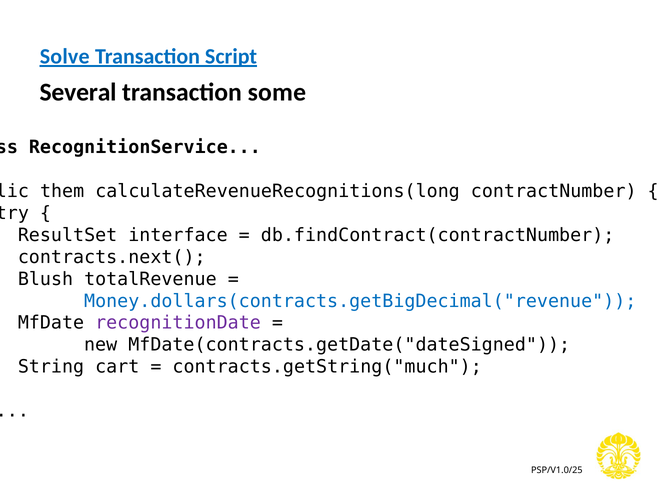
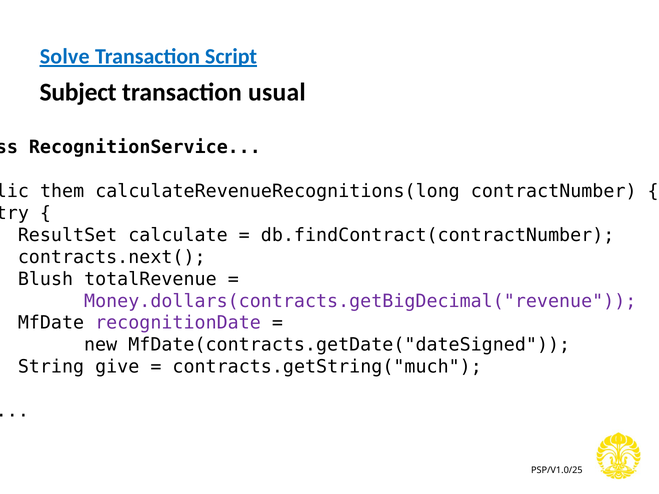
Several: Several -> Subject (78, 92)
some: some -> usual (277, 92)
interface: interface -> calculate (178, 235)
Money.dollars(contracts.getBigDecimal("revenue colour: blue -> purple (360, 301)
cart: cart -> give (117, 367)
